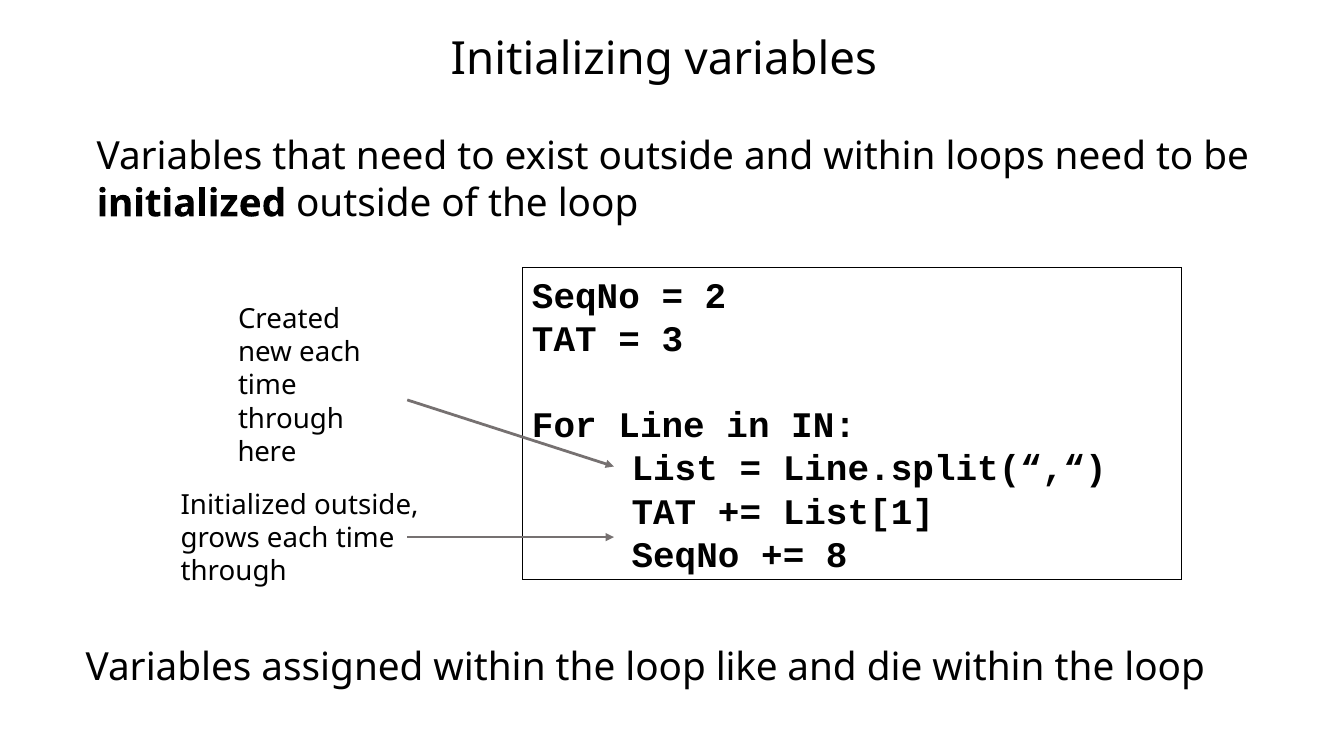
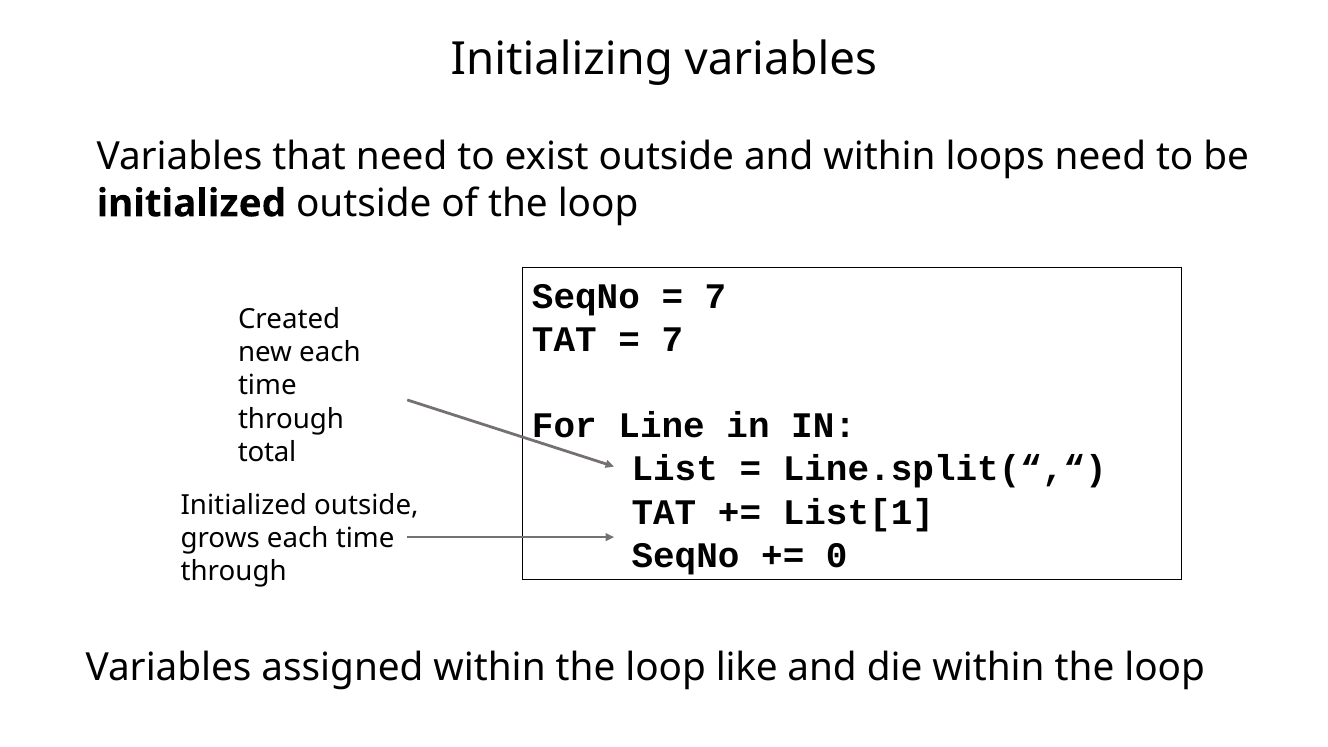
2: 2 -> 7 (716, 296)
3: 3 -> 7 (672, 340)
here: here -> total (267, 452)
8: 8 -> 0 (837, 555)
